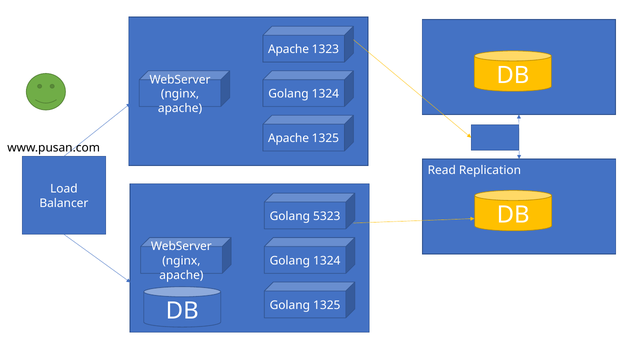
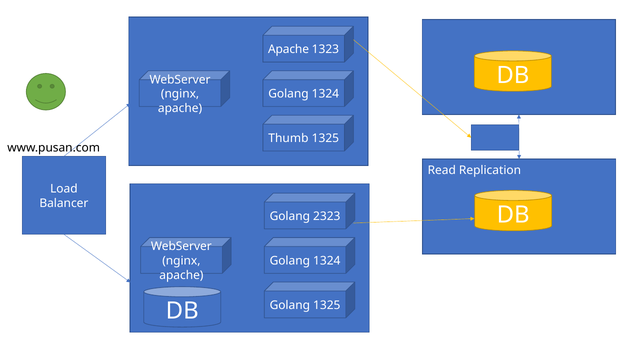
Apache: Apache -> Thumb (288, 139)
5323: 5323 -> 2323 (327, 216)
